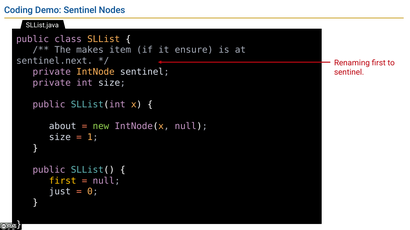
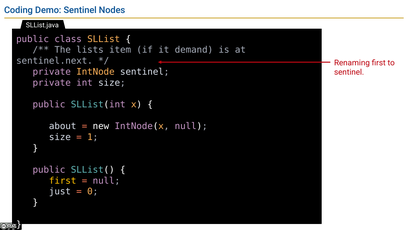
makes: makes -> lists (90, 50)
ensure: ensure -> demand (194, 50)
new colour: light green -> white (101, 127)
